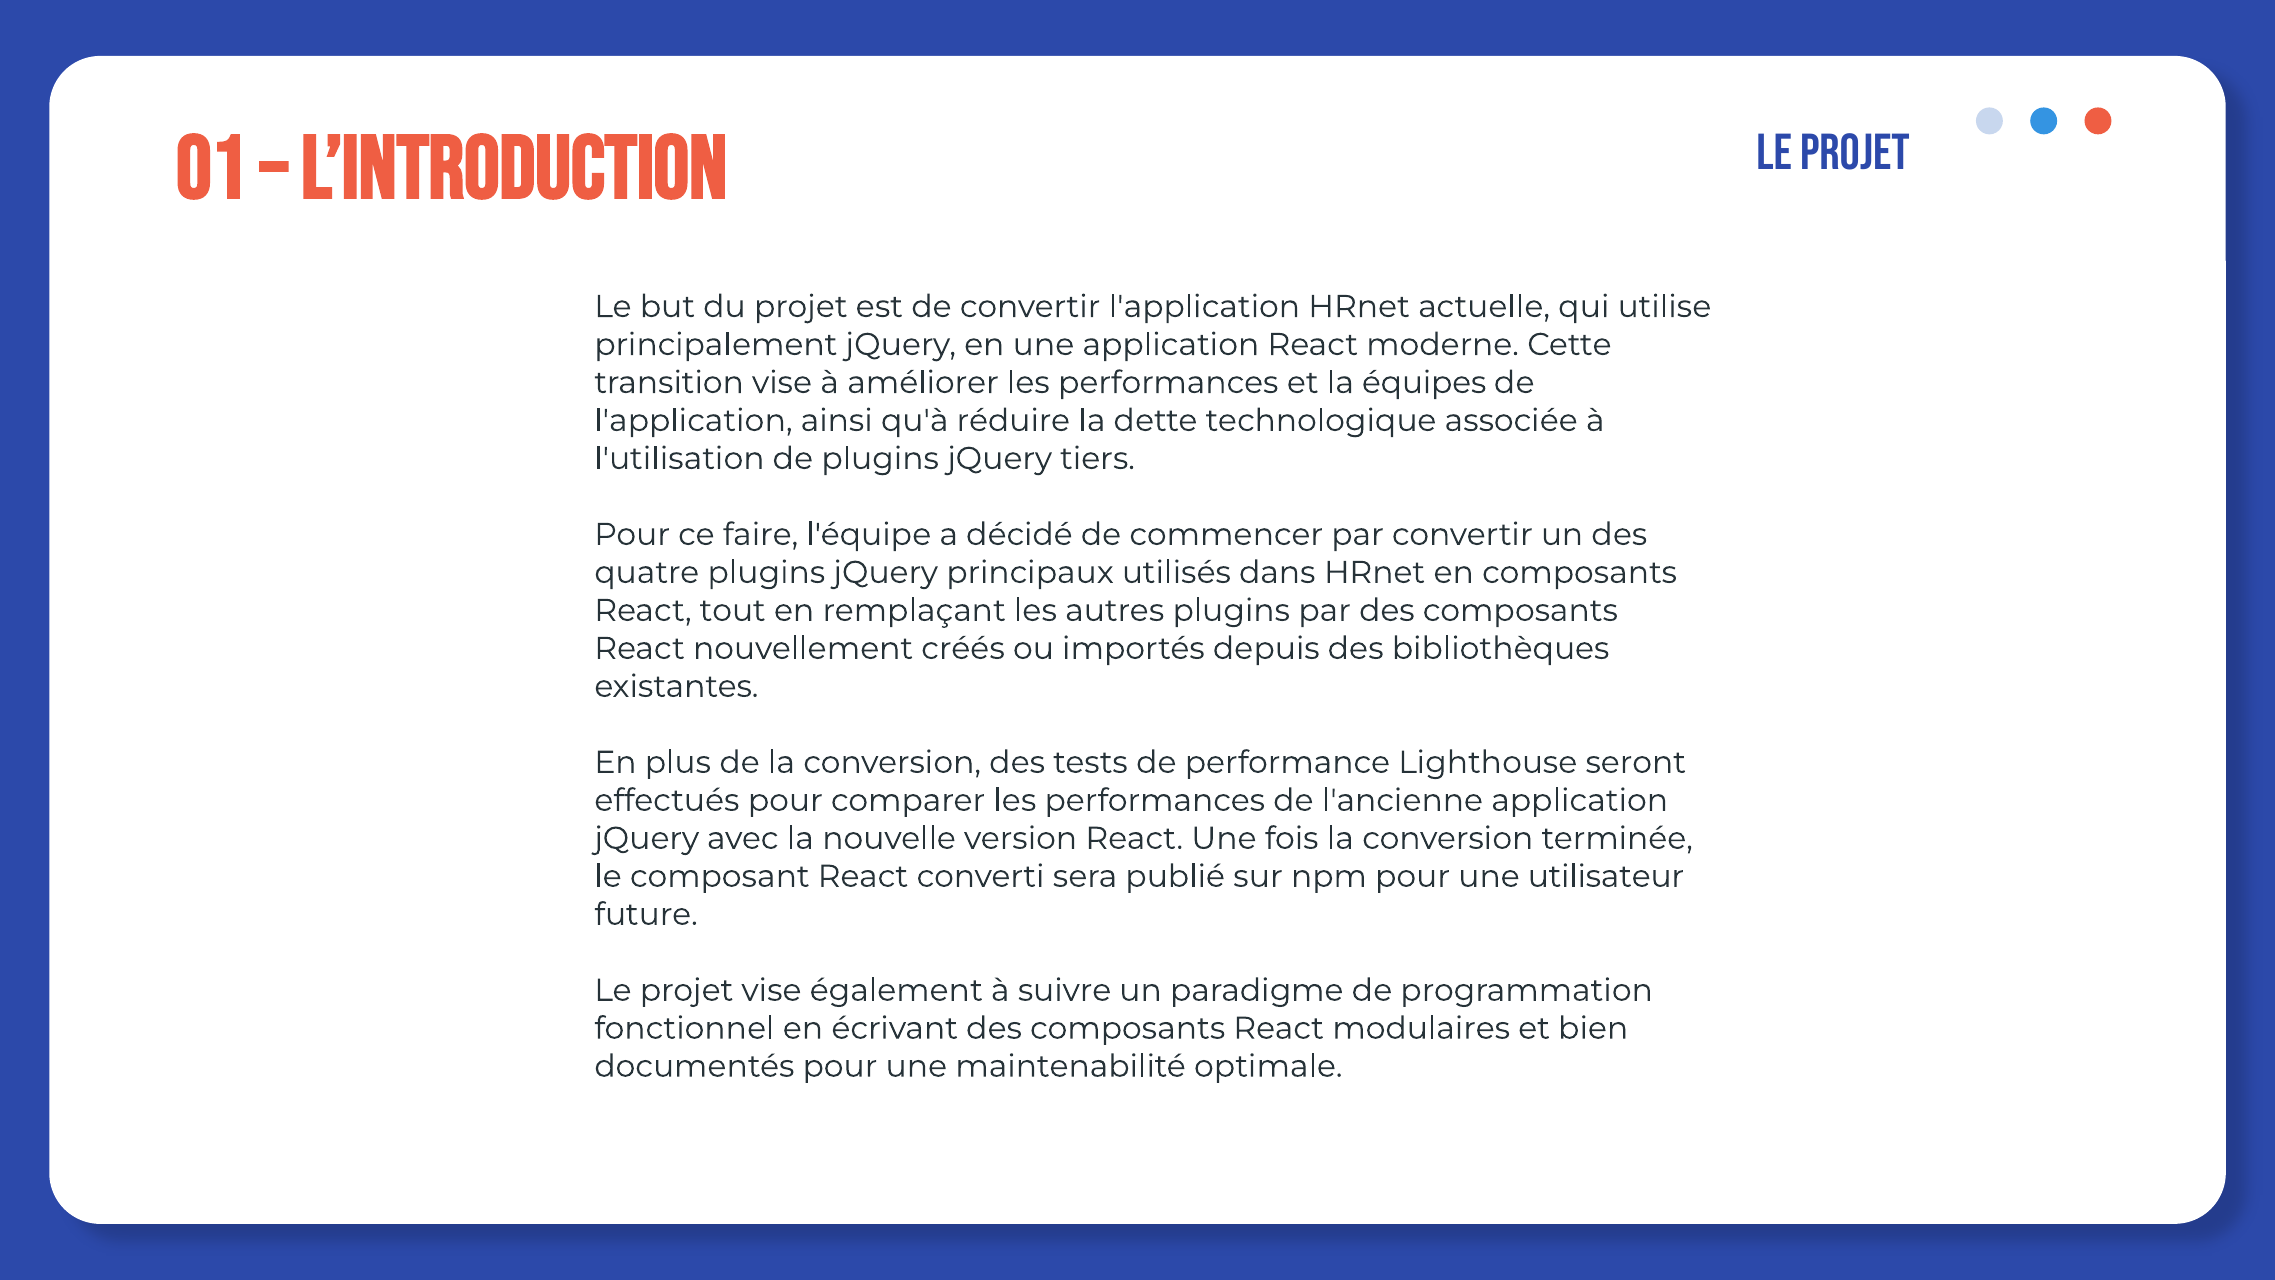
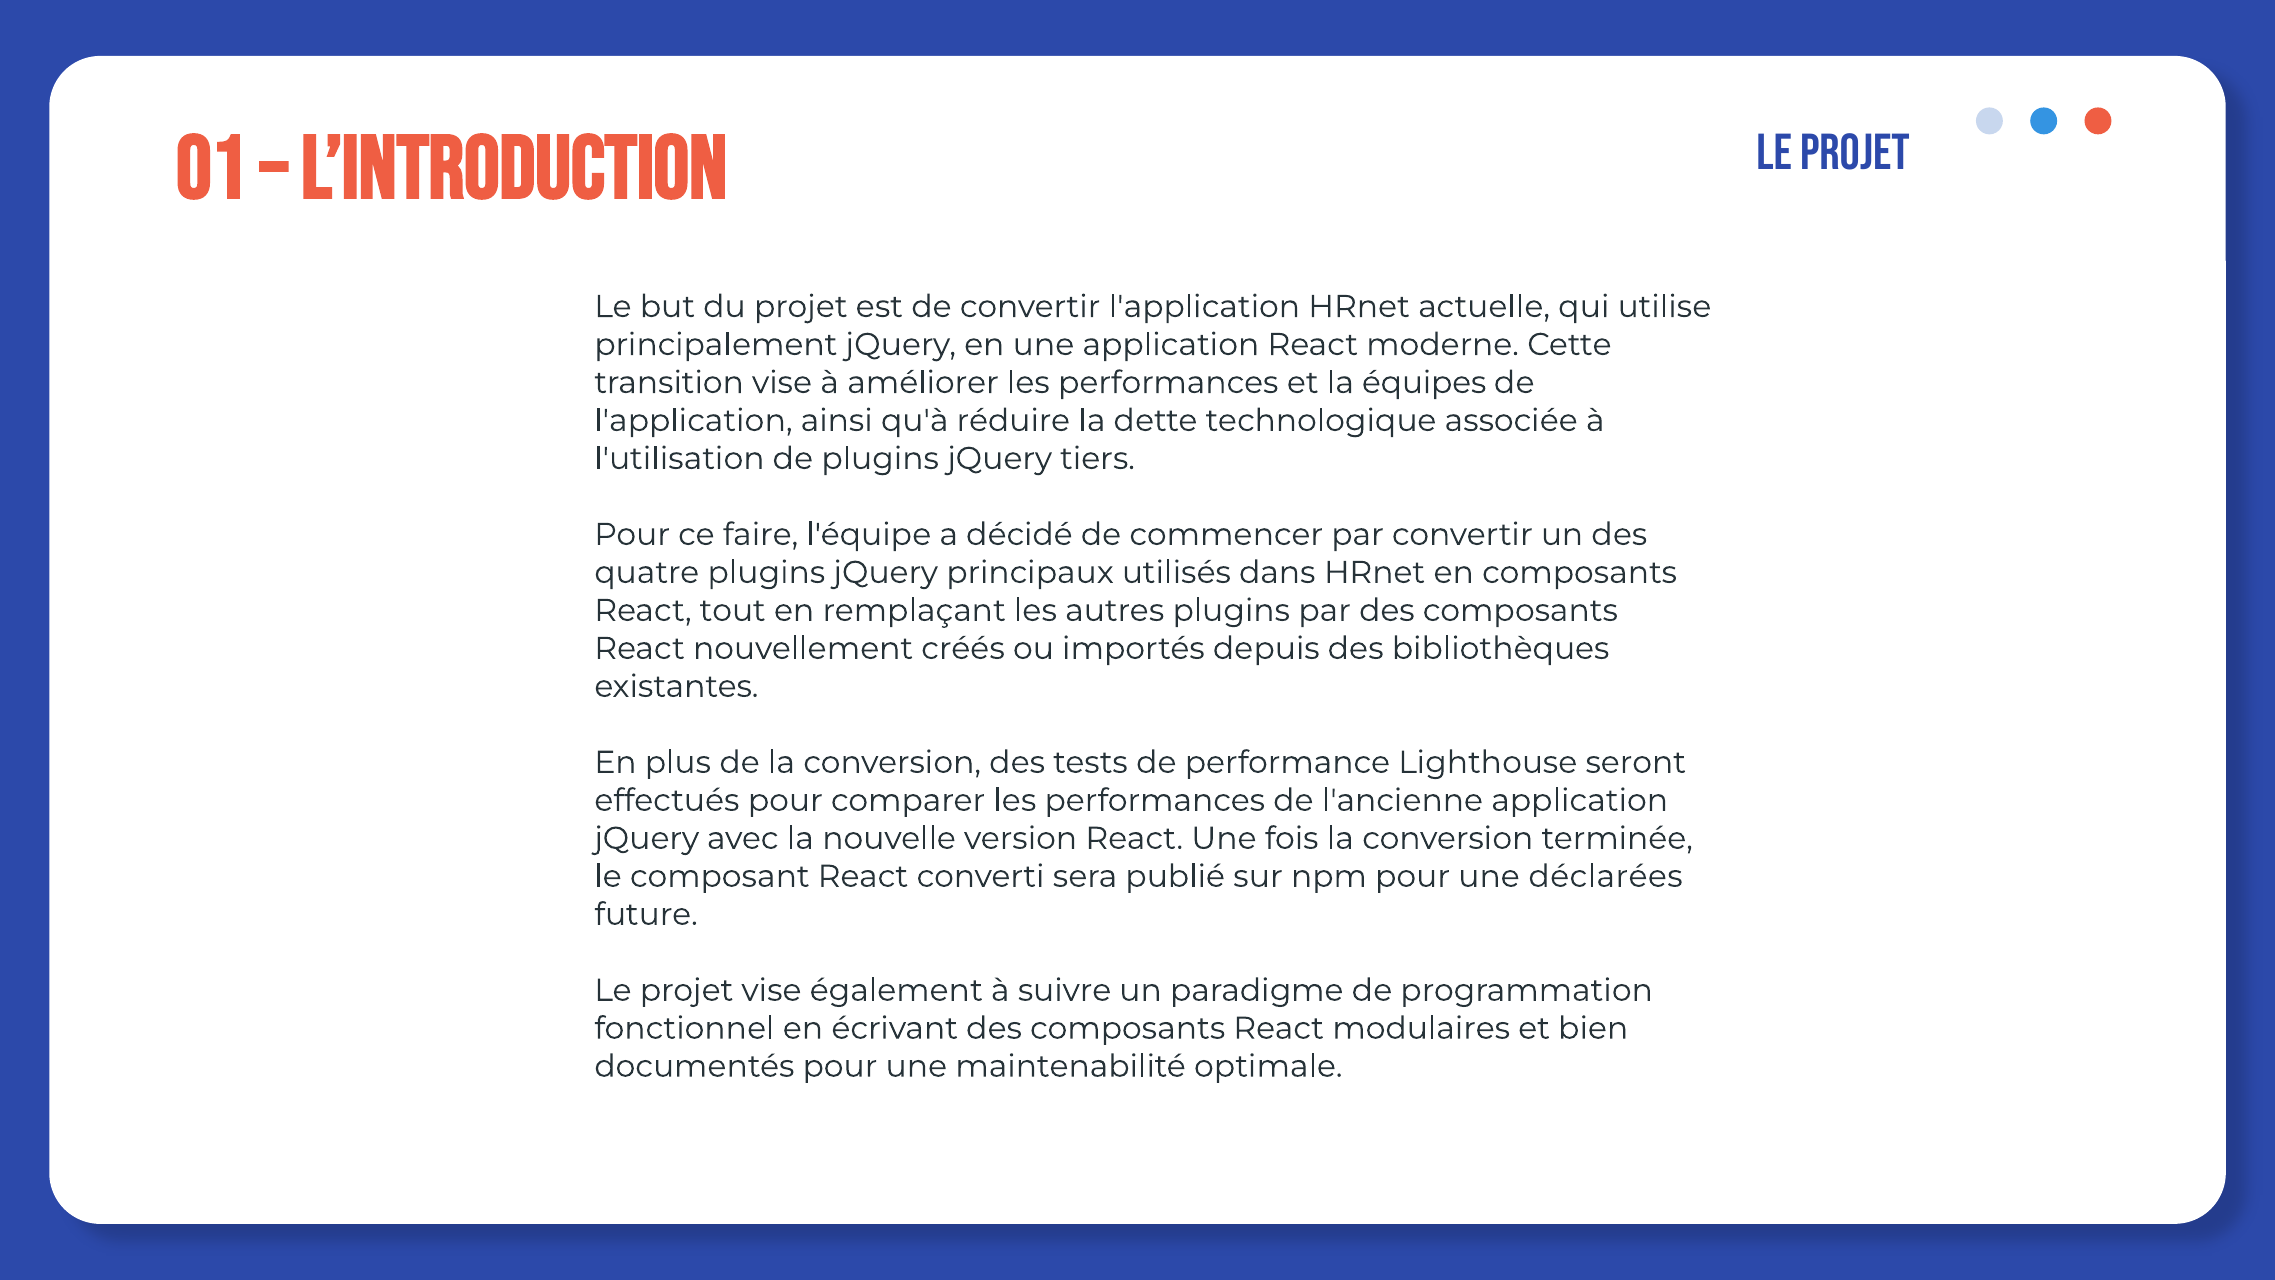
utilisateur: utilisateur -> déclarées (1606, 876)
